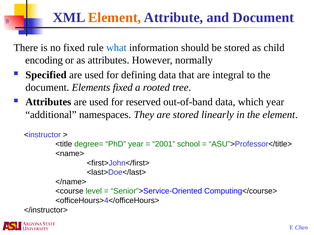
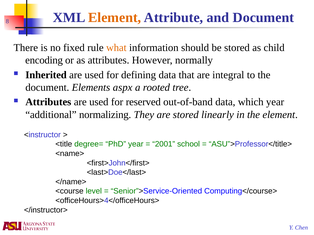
what colour: blue -> orange (116, 48)
Specified: Specified -> Inherited (46, 75)
Elements fixed: fixed -> aspx (123, 88)
namespaces: namespaces -> normalizing (105, 115)
